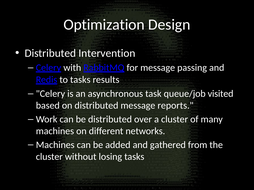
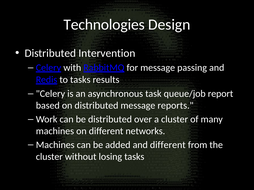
Optimization: Optimization -> Technologies (104, 25)
visited: visited -> report (221, 94)
and gathered: gathered -> different (168, 145)
